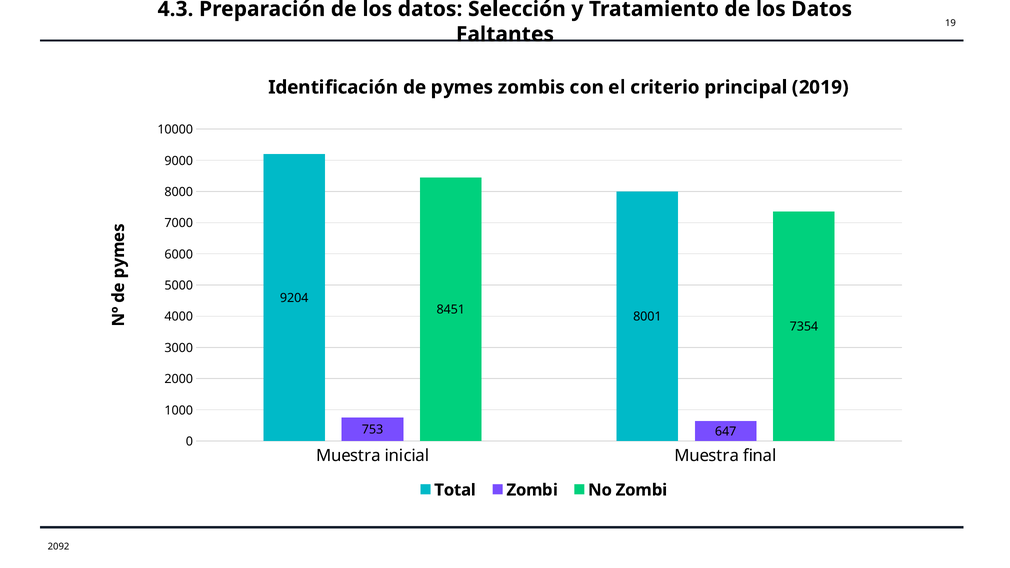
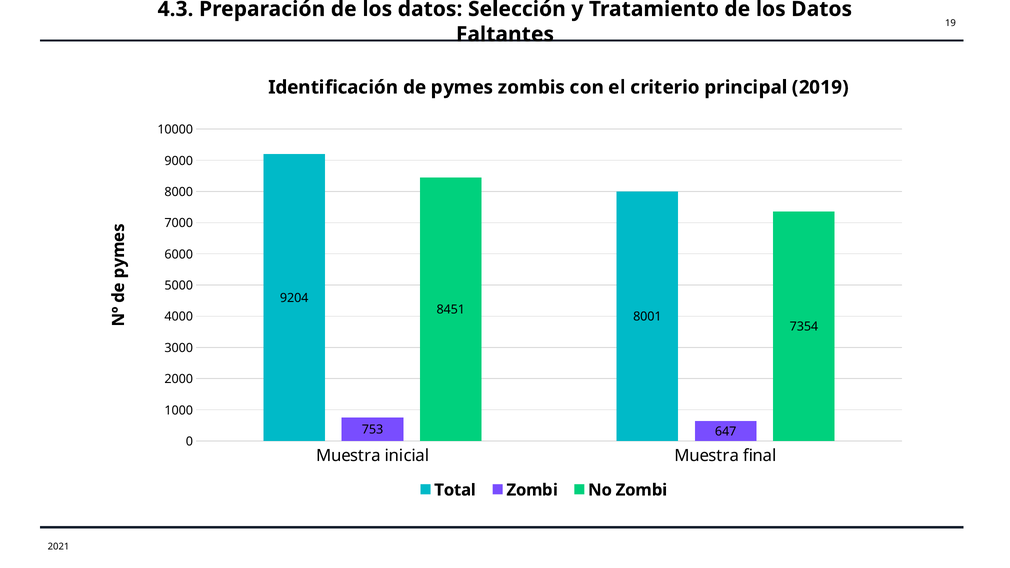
2092: 2092 -> 2021 (59, 547)
